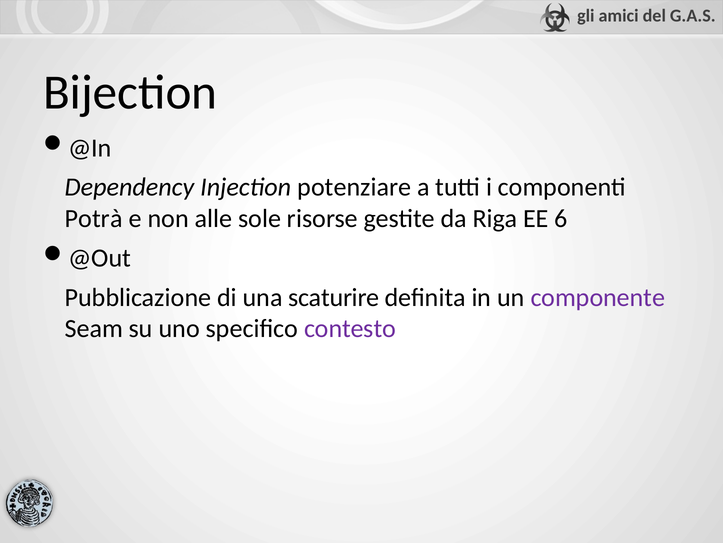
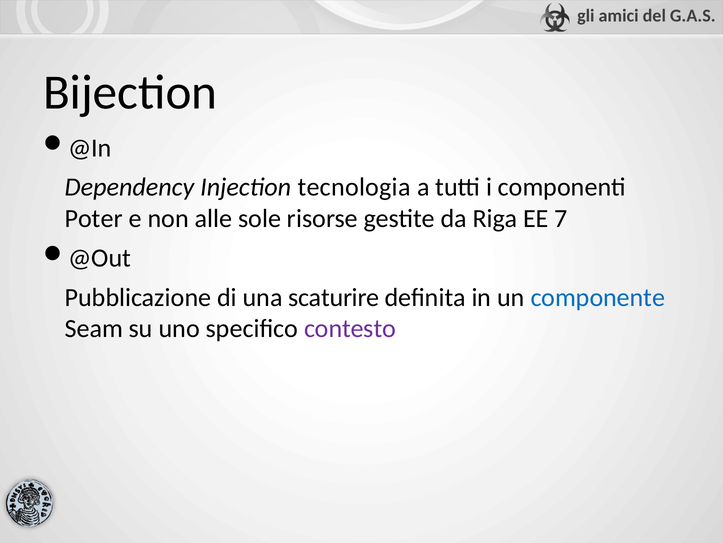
potenziare: potenziare -> tecnologia (354, 187)
Potrà: Potrà -> Poter (94, 218)
6: 6 -> 7 (561, 218)
componente colour: purple -> blue (598, 297)
